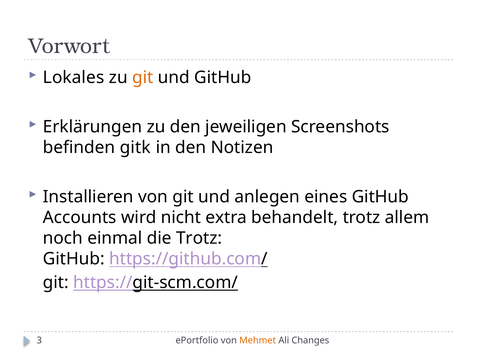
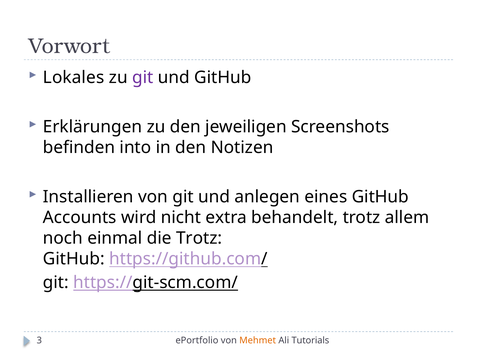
git colour: orange -> purple (143, 77)
gitk: gitk -> into (135, 147)
Changes: Changes -> Tutorials (310, 340)
